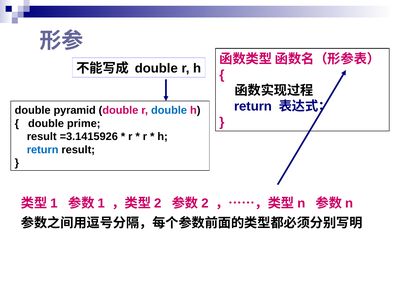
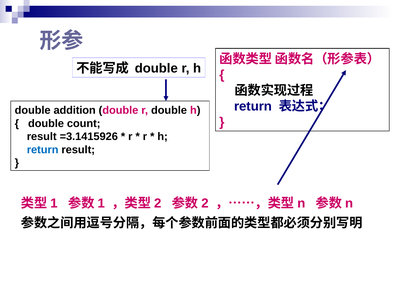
pyramid: pyramid -> addition (75, 111)
double colour: blue -> black (169, 111)
prime: prime -> count (84, 124)
